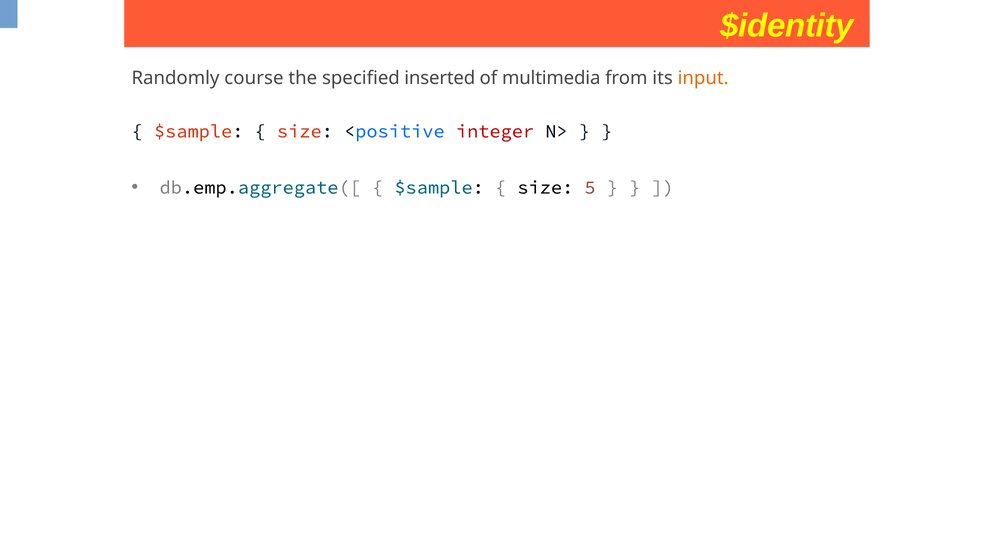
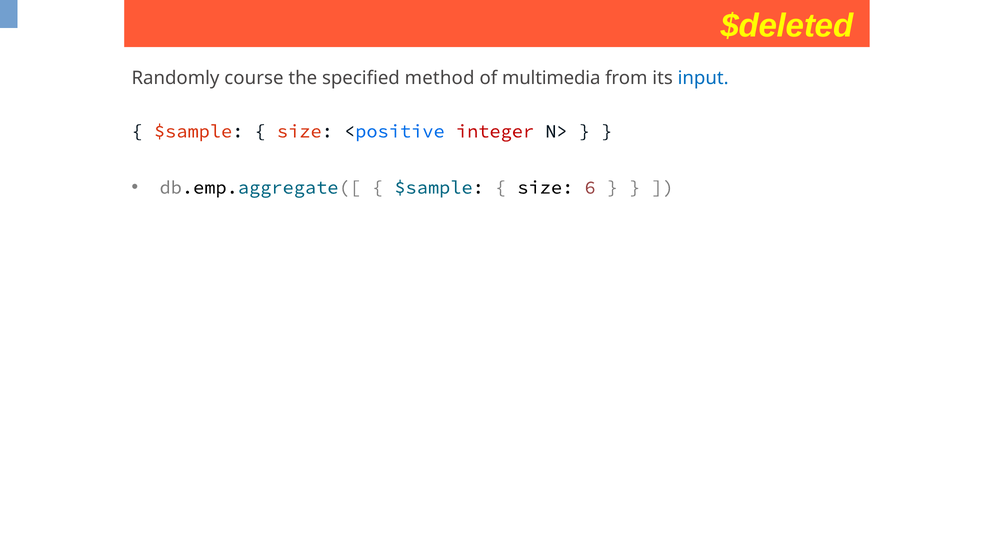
$identity: $identity -> $deleted (787, 26)
inserted: inserted -> method (440, 78)
input colour: orange -> blue (703, 78)
5: 5 -> 6 (590, 188)
